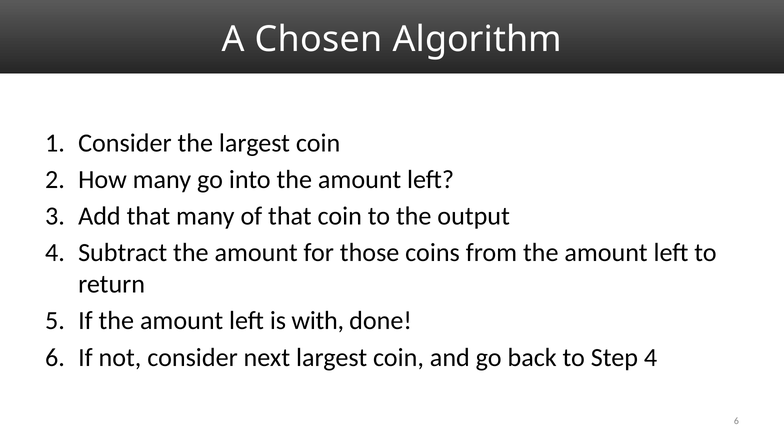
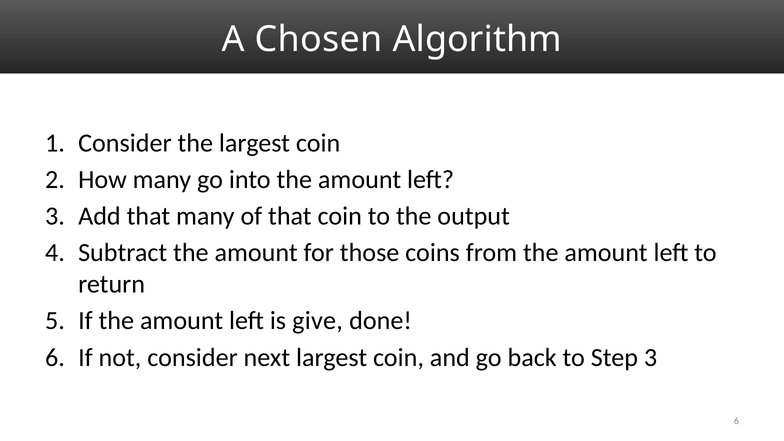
with: with -> give (318, 321)
Step 4: 4 -> 3 (651, 357)
